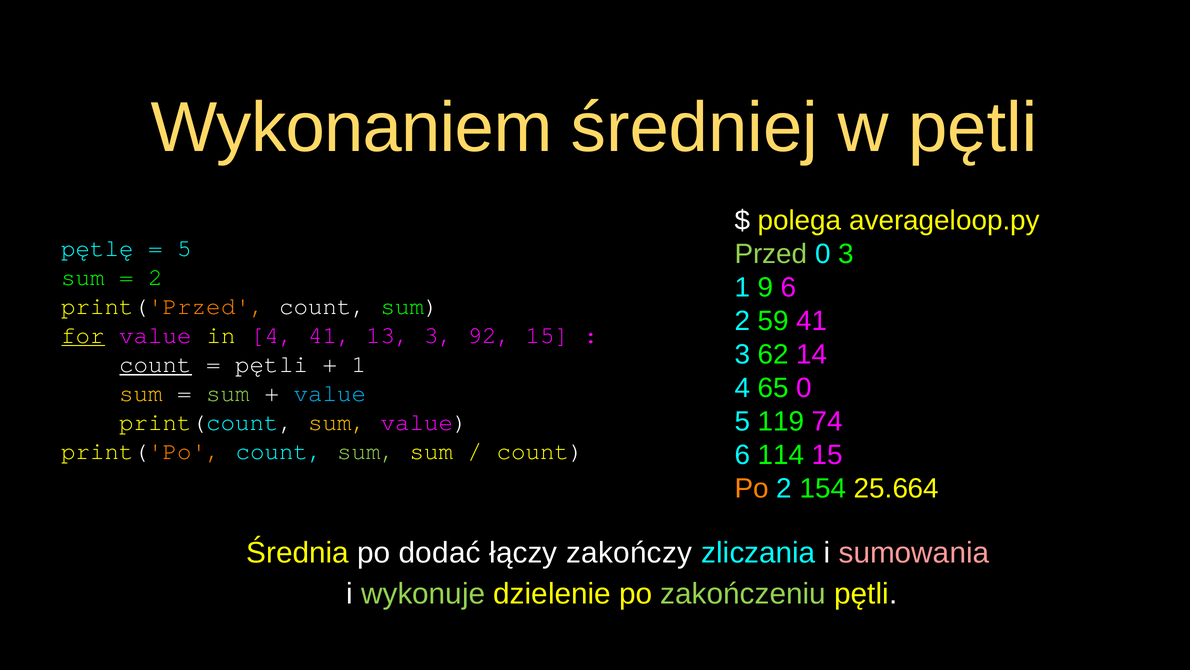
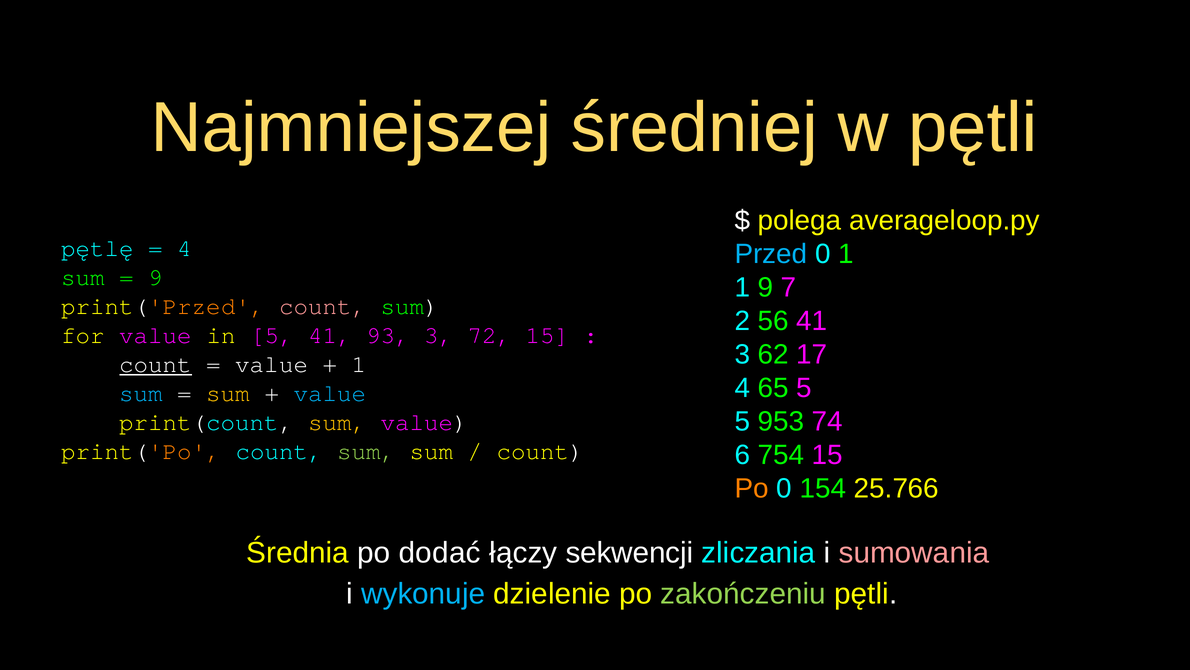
Wykonaniem: Wykonaniem -> Najmniejszej (351, 128)
5: 5 -> 4 (185, 248)
Przed colour: light green -> light blue (771, 254)
0 3: 3 -> 1 (846, 254)
2: 2 -> 9 (156, 277)
9 6: 6 -> 7 (789, 287)
count colour: white -> pink (323, 306)
59: 59 -> 56 (773, 321)
for underline: present -> none (83, 335)
in 4: 4 -> 5 (272, 335)
13: 13 -> 93 (388, 335)
92: 92 -> 72 (490, 335)
14: 14 -> 17 (812, 354)
pętli: pętli -> value (272, 364)
65 0: 0 -> 5 (804, 388)
sum colour: yellow -> light blue (141, 393)
sum colour: light green -> yellow (228, 393)
119: 119 -> 953 (781, 421)
114: 114 -> 754 (781, 455)
Po 2: 2 -> 0 (784, 488)
25.664: 25.664 -> 25.766 (896, 488)
zakończy: zakończy -> sekwencji (629, 552)
wykonuje colour: light green -> light blue (423, 593)
